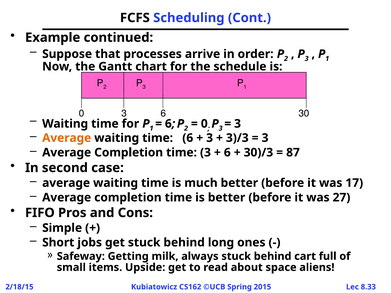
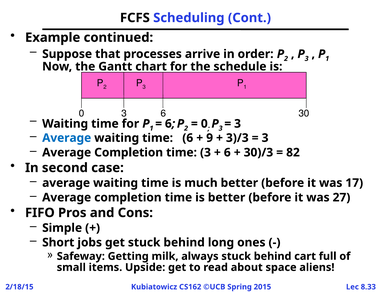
Average colour: orange -> blue (67, 138)
3: 3 -> 9 (210, 138)
87: 87 -> 82 (293, 153)
